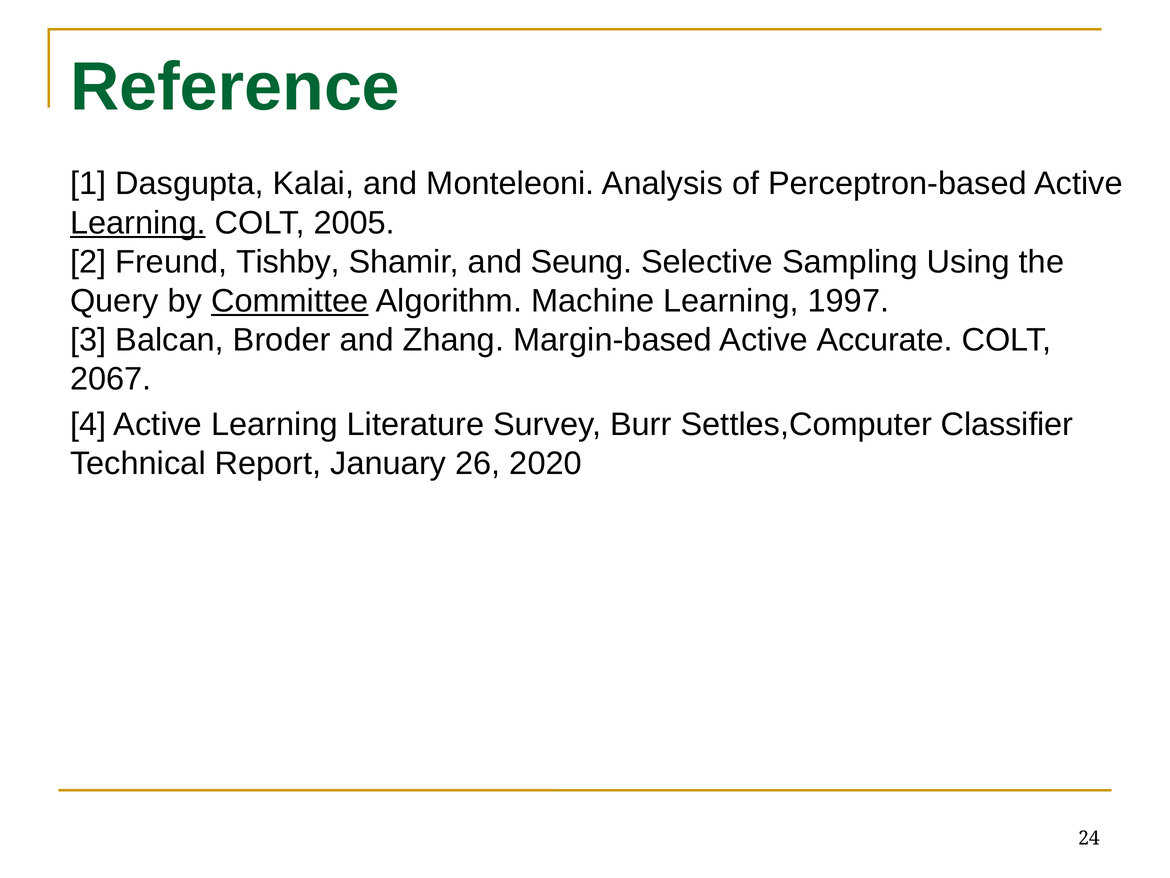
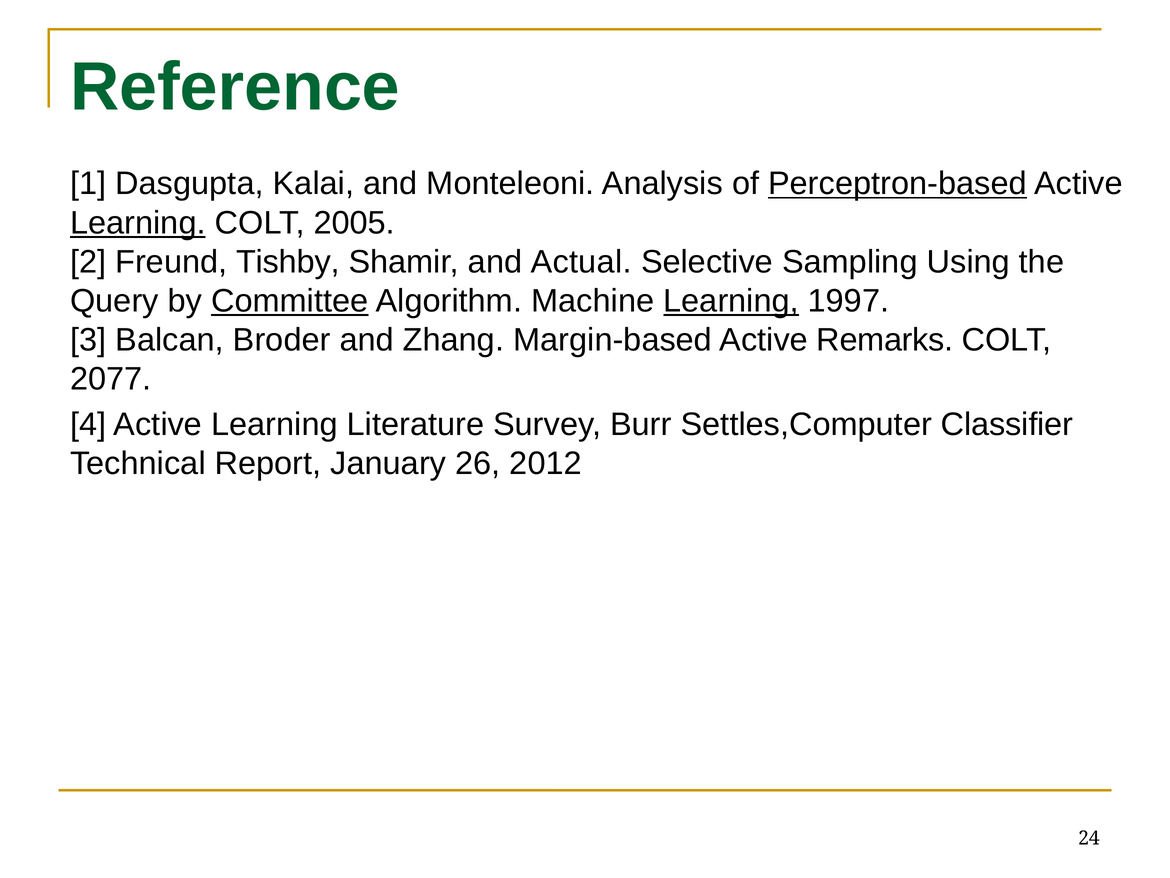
Perceptron-based underline: none -> present (898, 184)
Seung: Seung -> Actual (581, 262)
Learning underline: none -> present (731, 301)
Accurate: Accurate -> Remarks (885, 340)
2067: 2067 -> 2077 (111, 379)
2020: 2020 -> 2012 (546, 463)
